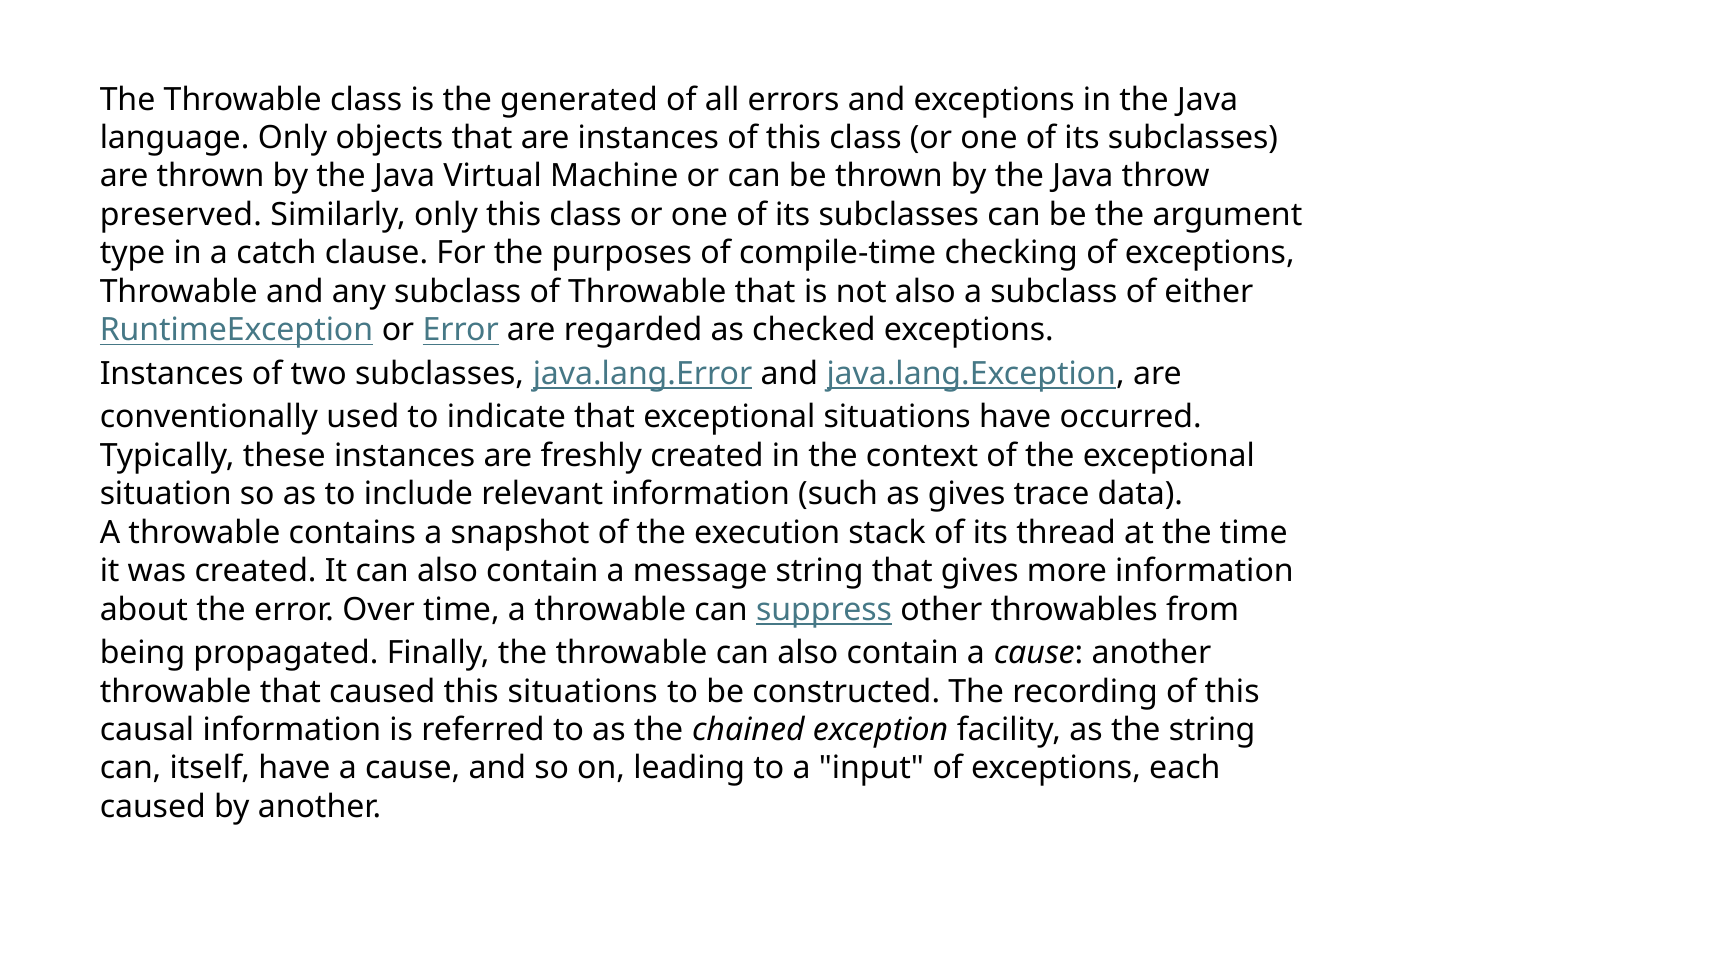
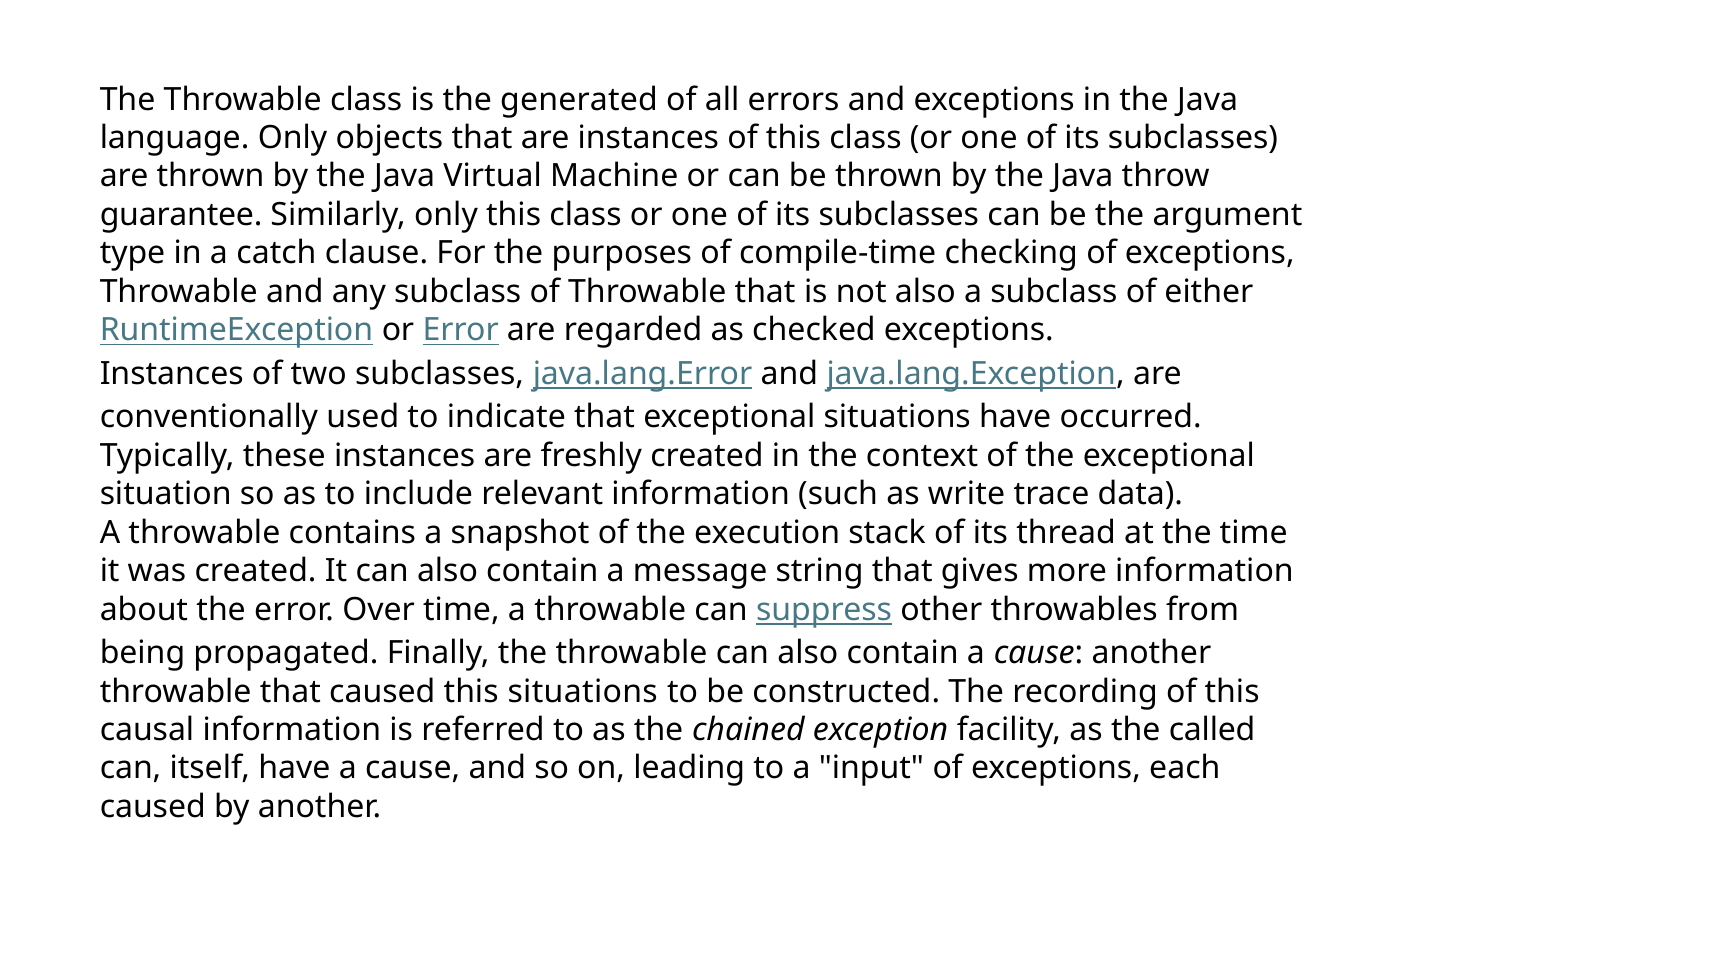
preserved: preserved -> guarantee (181, 215)
as gives: gives -> write (967, 494)
the string: string -> called (1212, 730)
